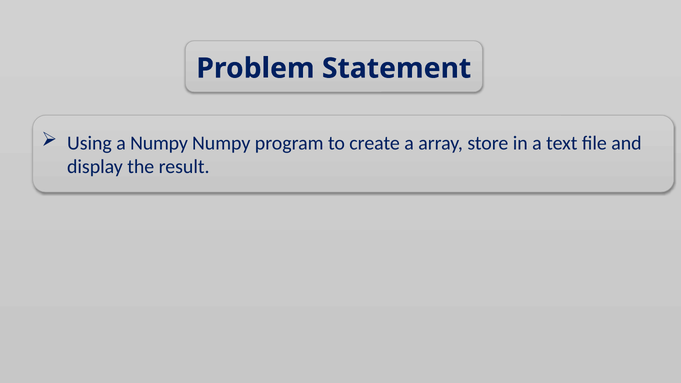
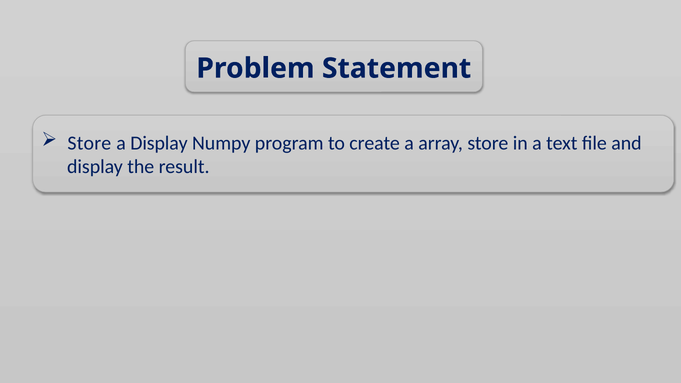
Using: Using -> Store (89, 143)
a Numpy: Numpy -> Display (159, 143)
